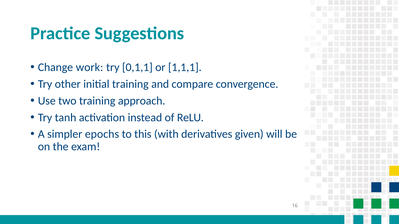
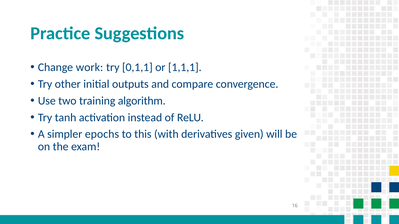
initial training: training -> outputs (130, 84)
approach: approach -> algorithm (142, 101)
